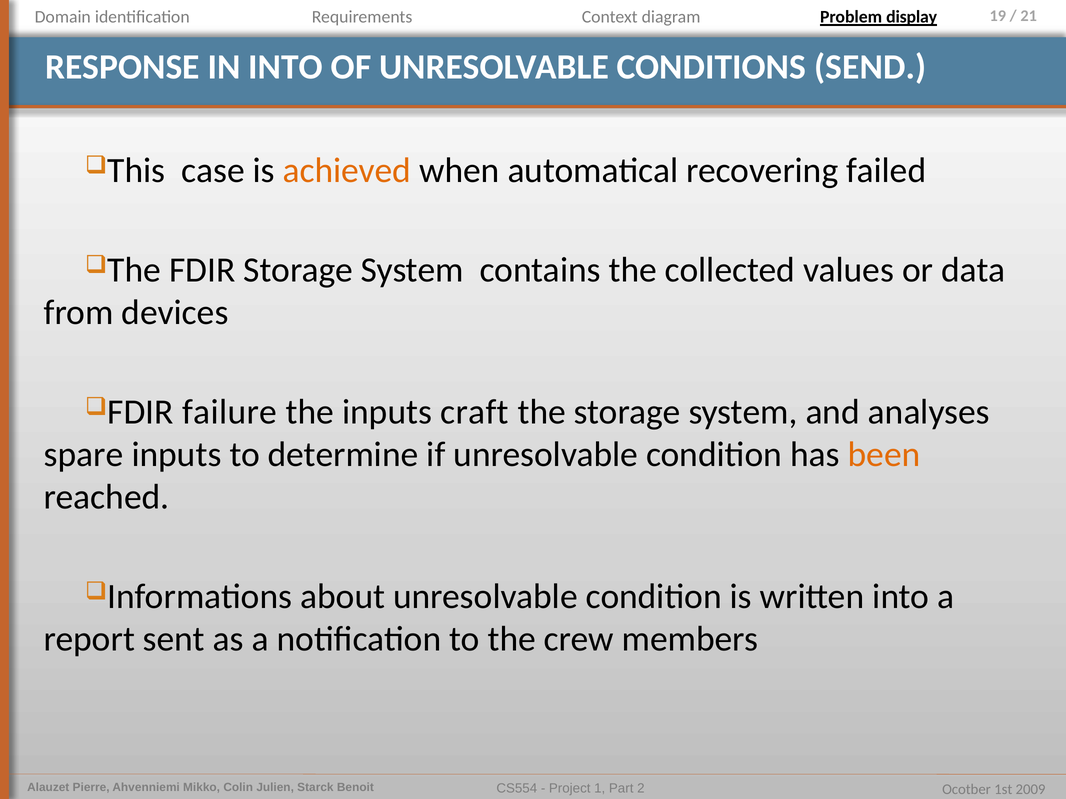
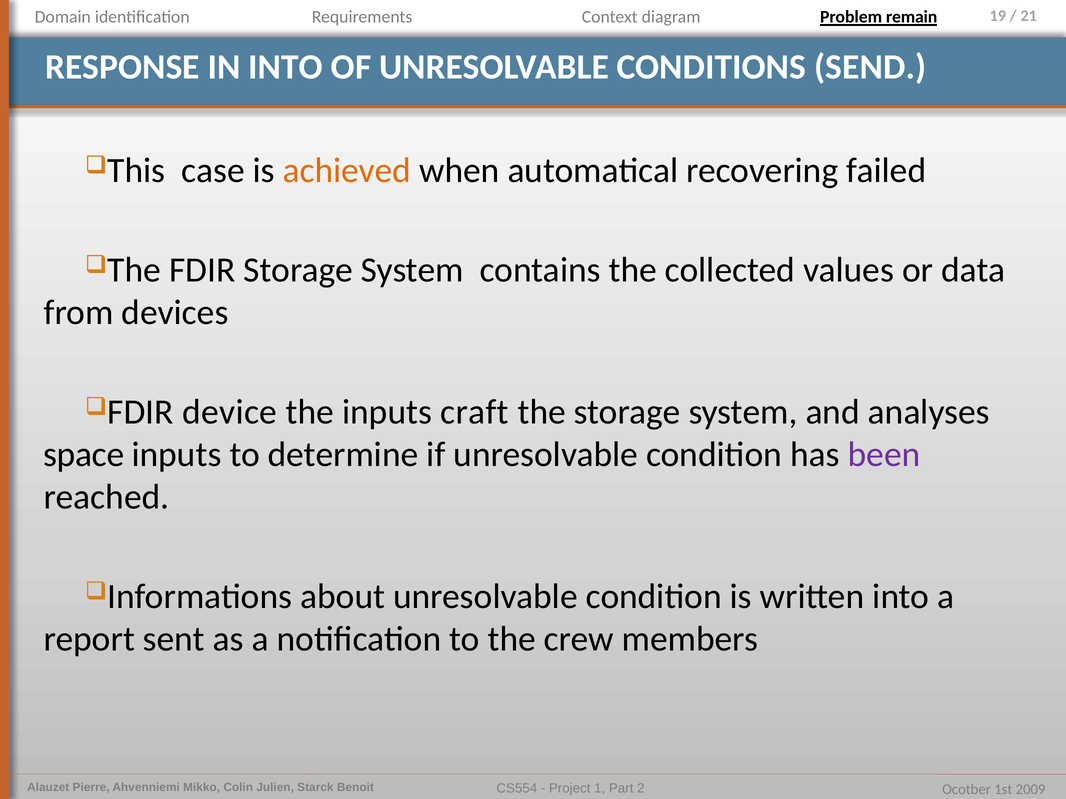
display: display -> remain (912, 17)
failure: failure -> device (230, 412)
spare: spare -> space (84, 455)
been colour: orange -> purple (884, 455)
